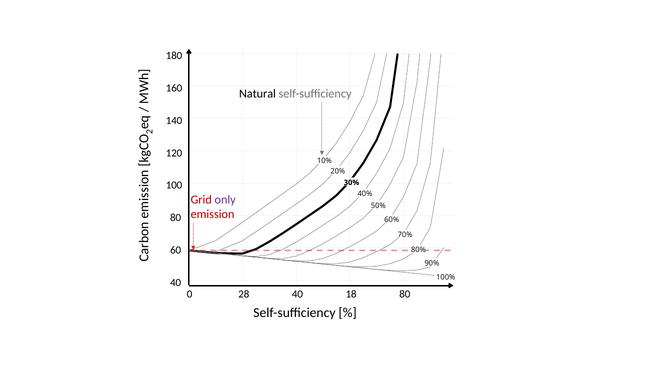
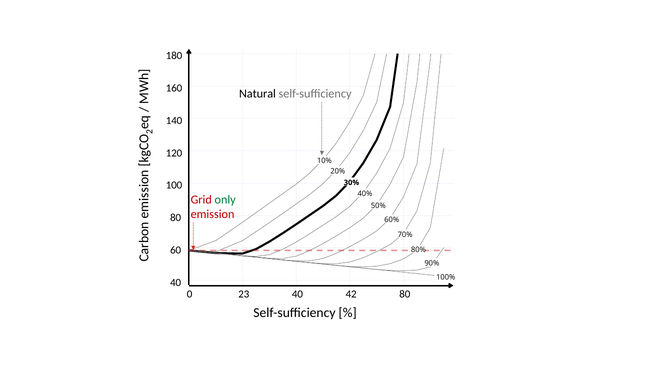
only colour: purple -> green (225, 200)
28: 28 -> 23 (244, 294)
18: 18 -> 42 (351, 294)
